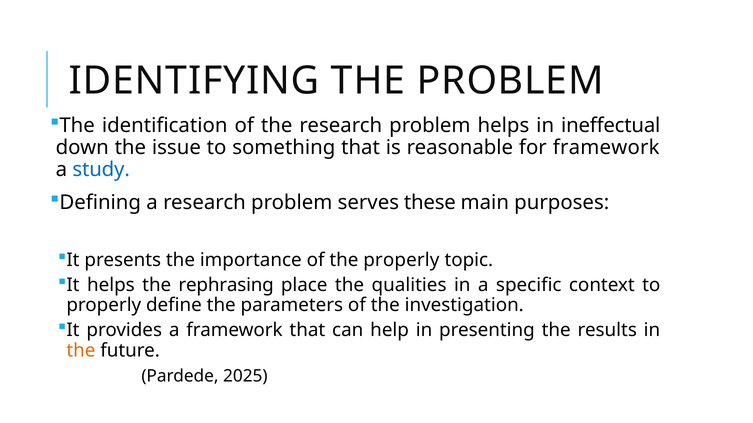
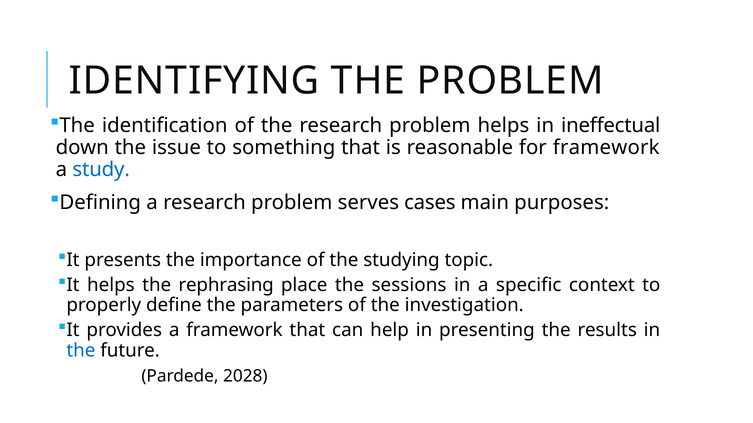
these: these -> cases (430, 203)
the properly: properly -> studying (401, 260)
qualities: qualities -> sessions (409, 285)
the colour: orange -> blue (81, 351)
2025: 2025 -> 2028 (245, 376)
